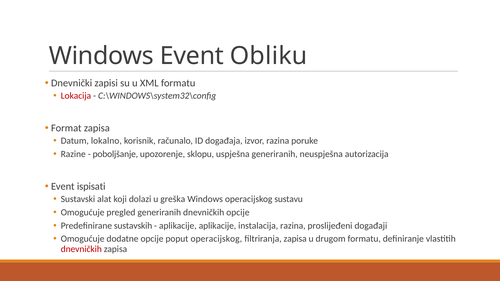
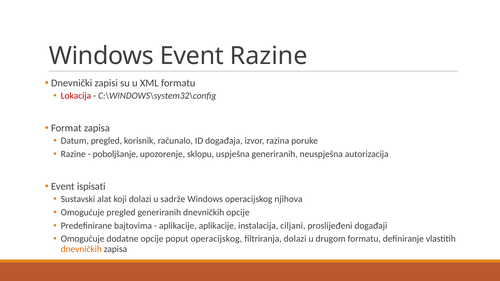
Event Obliku: Obliku -> Razine (269, 56)
Datum lokalno: lokalno -> pregled (106, 141)
greška: greška -> sadrže (173, 199)
sustavu: sustavu -> njihova (289, 199)
sustavskih: sustavskih -> bajtovima (133, 226)
instalacija razina: razina -> ciljani (293, 226)
filtriranja zapisa: zapisa -> dolazi (295, 239)
dnevničkih colour: red -> orange (81, 249)
